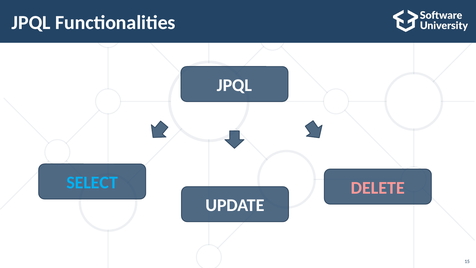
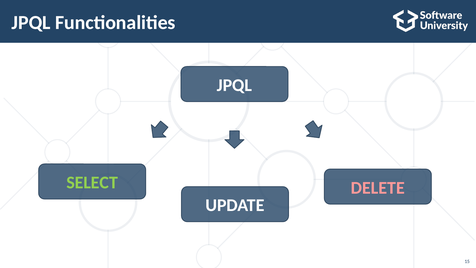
SELECT colour: light blue -> light green (92, 183)
